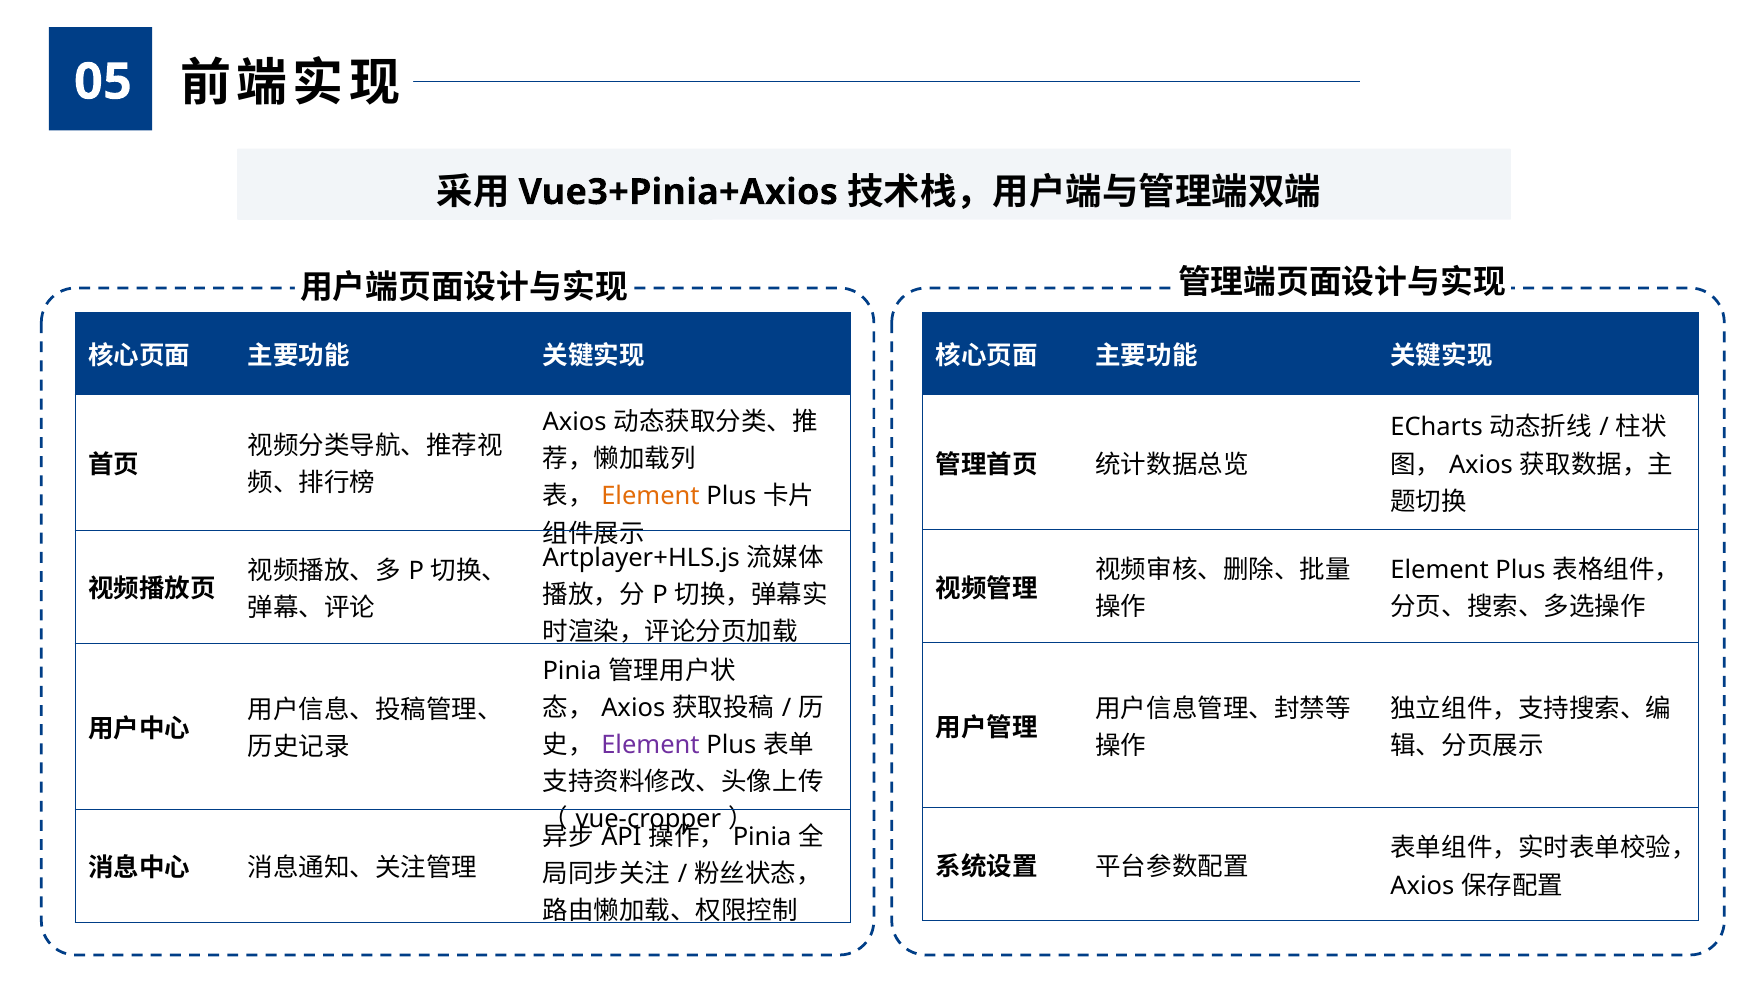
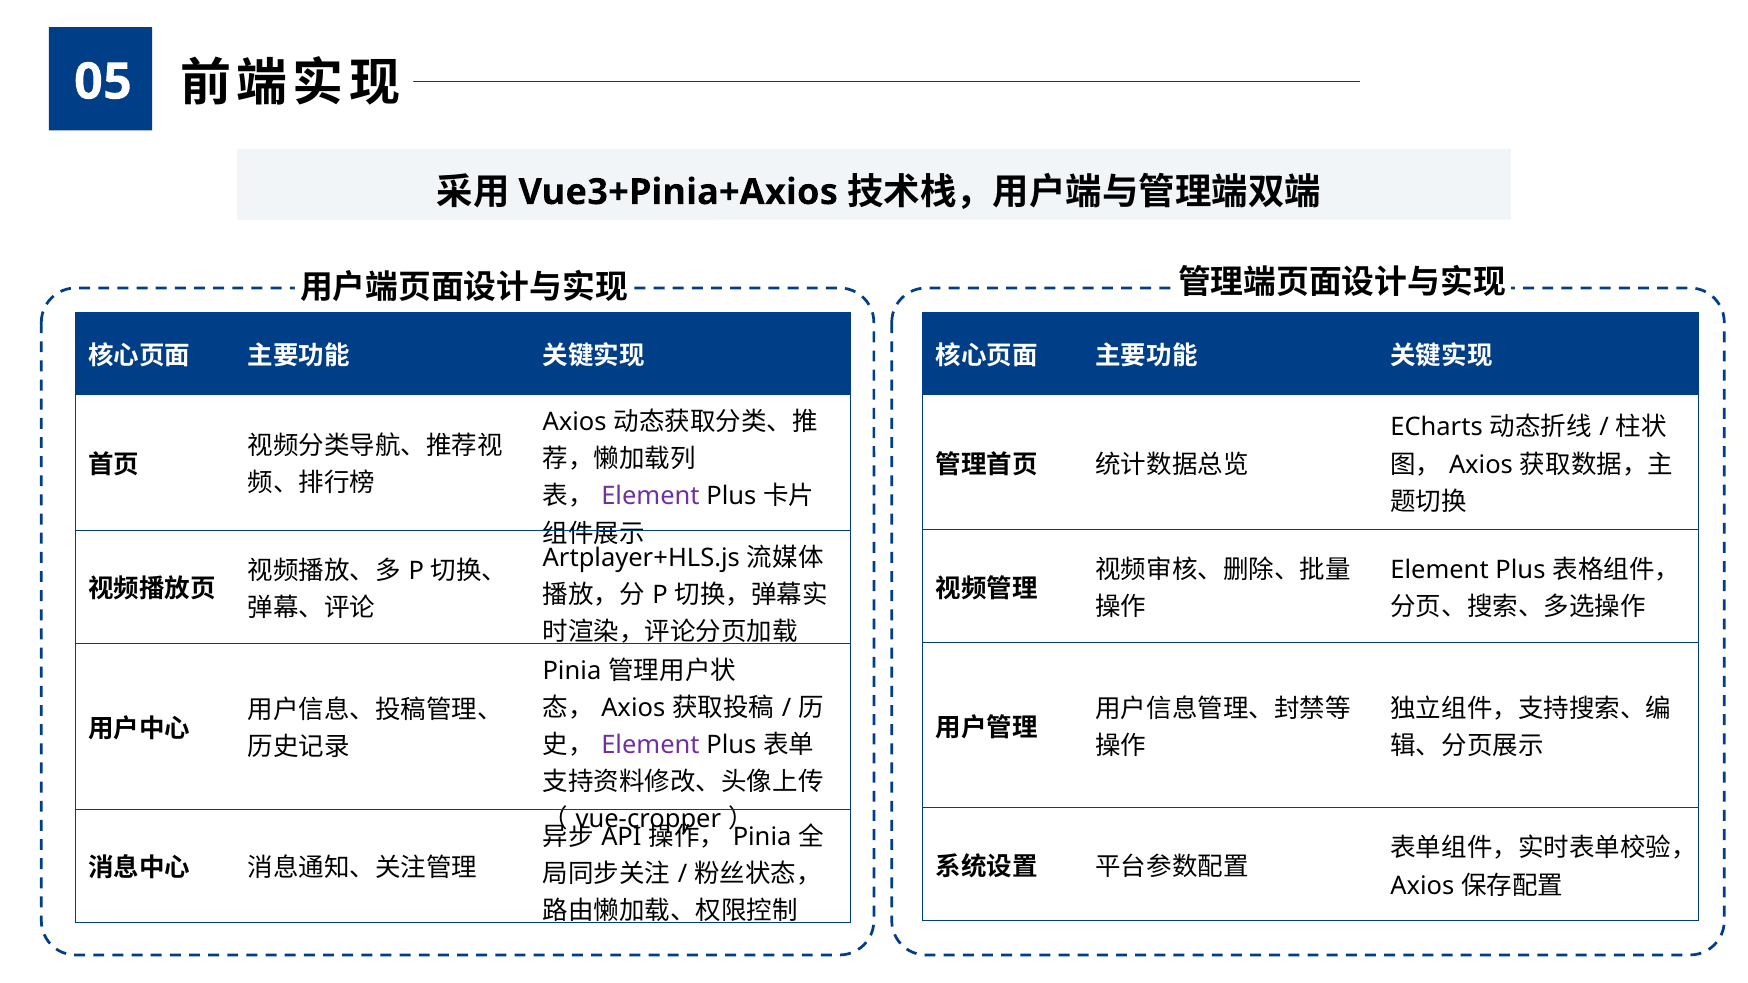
Element colour: orange -> purple (650, 497)
